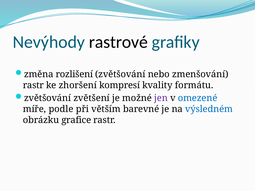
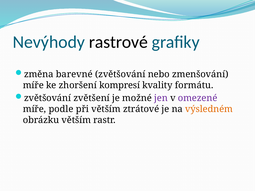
rozlišení: rozlišení -> barevné (74, 74)
rastr: rastr -> míře (33, 85)
omezené colour: blue -> purple (198, 98)
barevné: barevné -> ztrátové (141, 109)
výsledném colour: blue -> orange (209, 109)
obrázku grafice: grafice -> větším (76, 120)
